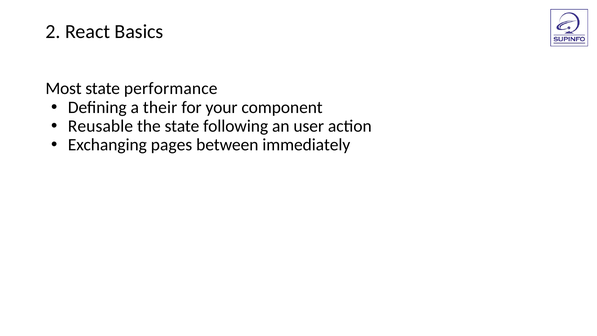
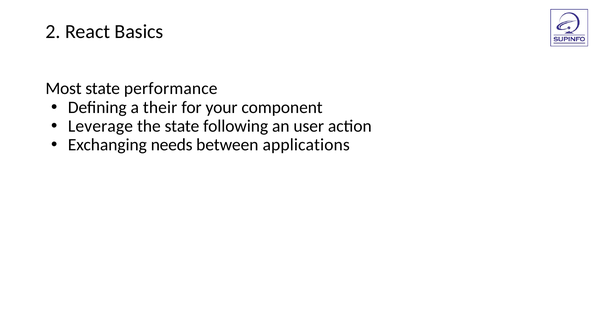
Reusable: Reusable -> Leverage (100, 126)
pages: pages -> needs (172, 145)
immediately: immediately -> applications (306, 145)
